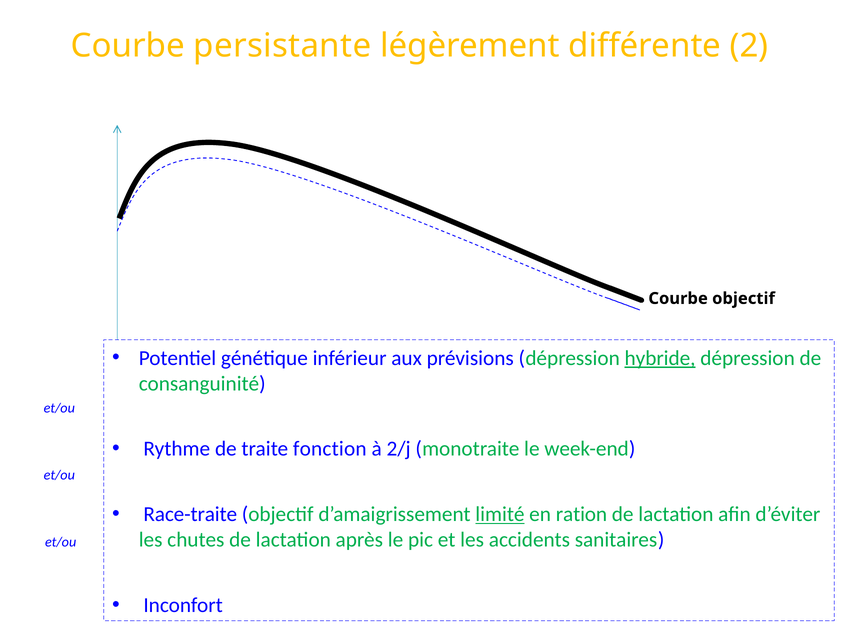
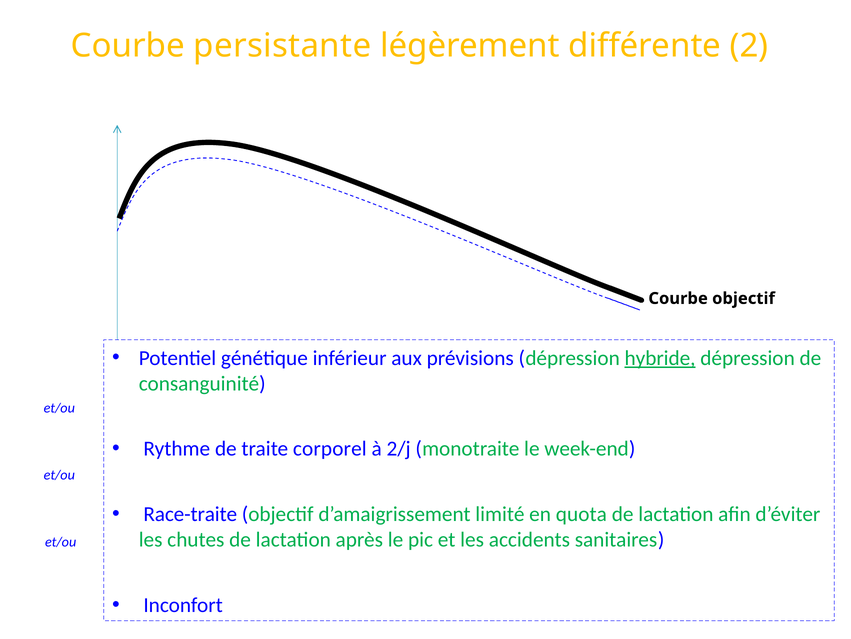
fonction: fonction -> corporel (330, 448)
limité underline: present -> none (500, 514)
ration: ration -> quota (581, 514)
